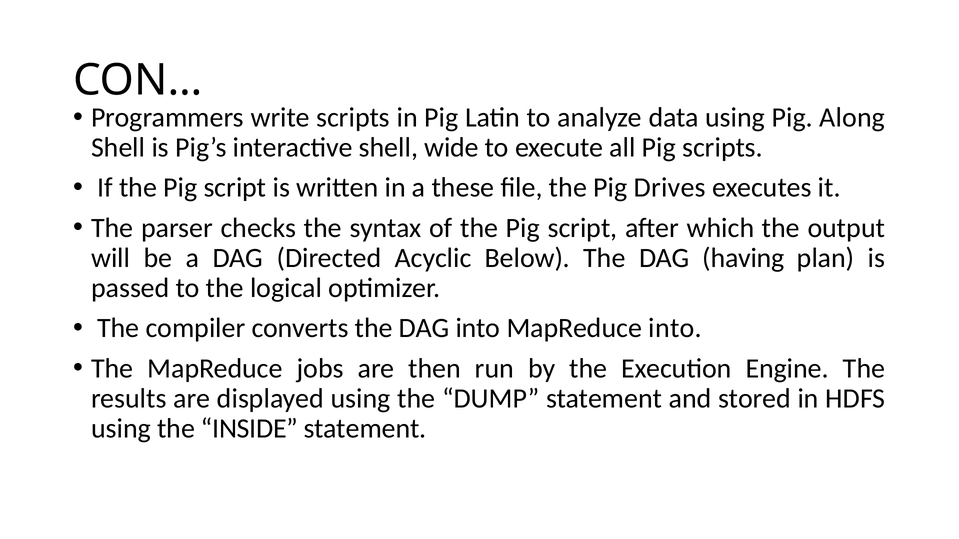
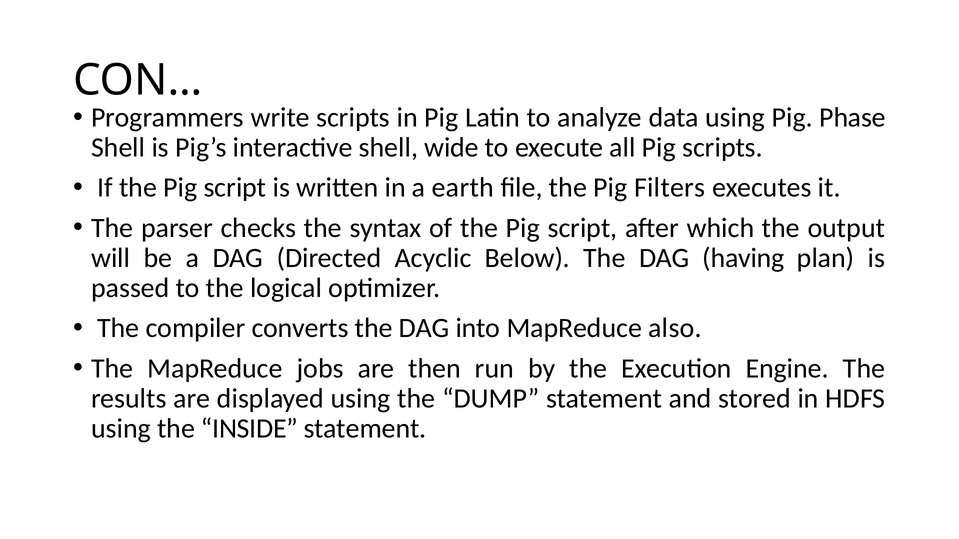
Along: Along -> Phase (853, 118)
these: these -> earth (463, 188)
Drives: Drives -> Filters (670, 188)
MapReduce into: into -> also (675, 328)
